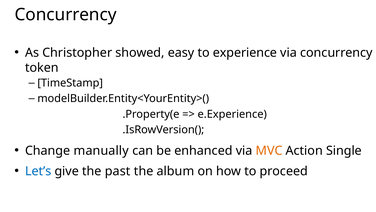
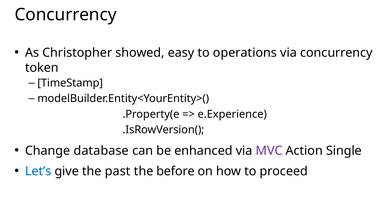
experience: experience -> operations (245, 53)
manually: manually -> database (101, 150)
MVC colour: orange -> purple (269, 150)
album: album -> before (176, 171)
